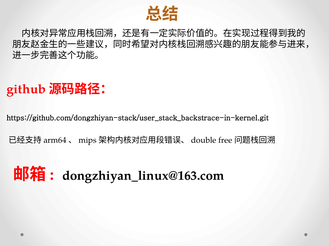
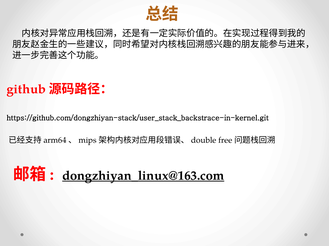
dongzhiyan_linux@163.com underline: none -> present (143, 176)
